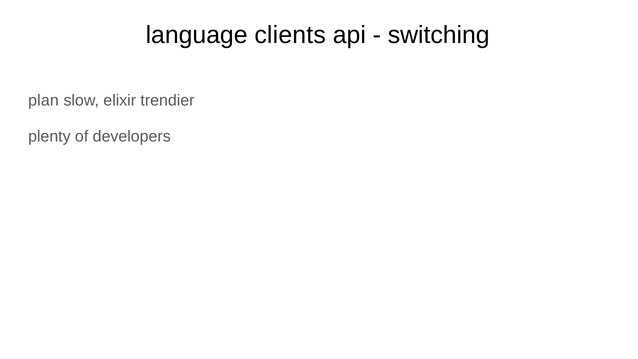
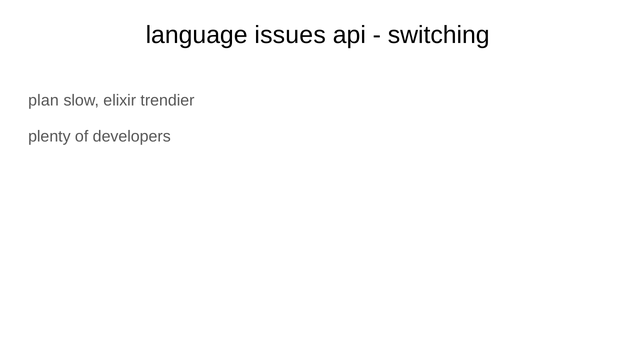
clients: clients -> issues (290, 35)
